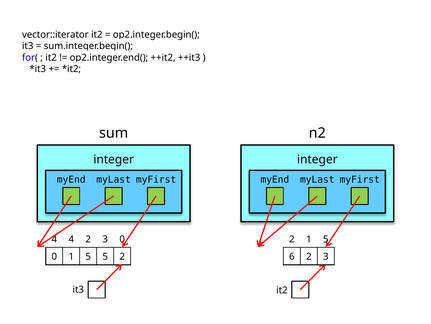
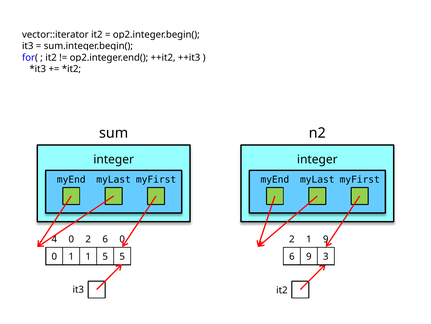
4 4: 4 -> 0 (71, 239)
3: 3 -> 6 (105, 239)
2 1 5: 5 -> 9 (326, 239)
0 1 5: 5 -> 1 (88, 256)
5 2: 2 -> 5 (122, 256)
6 2: 2 -> 9 (309, 256)
